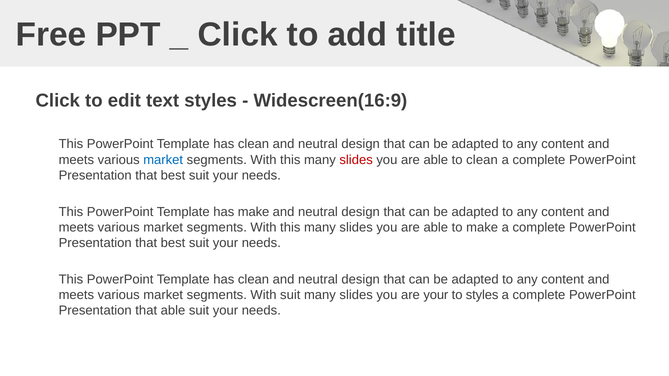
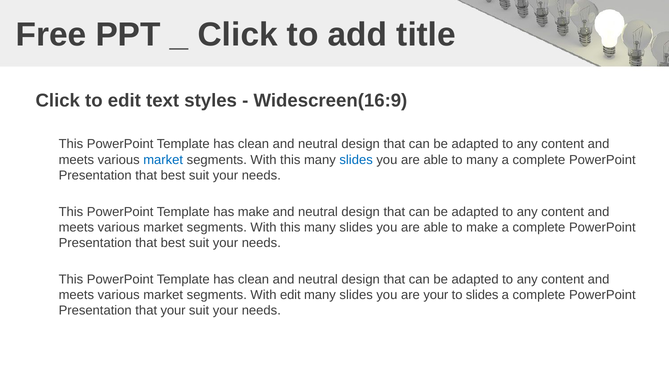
slides colour: red -> blue (356, 160)
to clean: clean -> many (482, 160)
With suit: suit -> edit (290, 295)
to styles: styles -> slides (482, 295)
that able: able -> your (173, 311)
